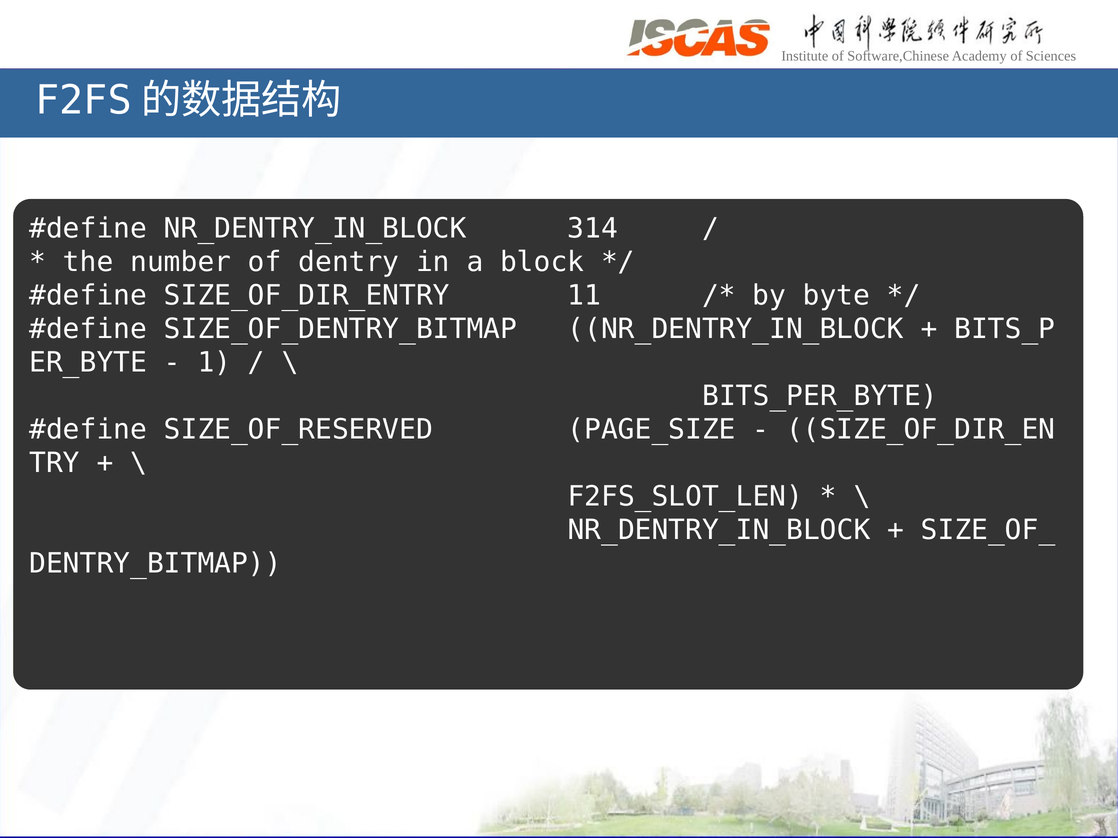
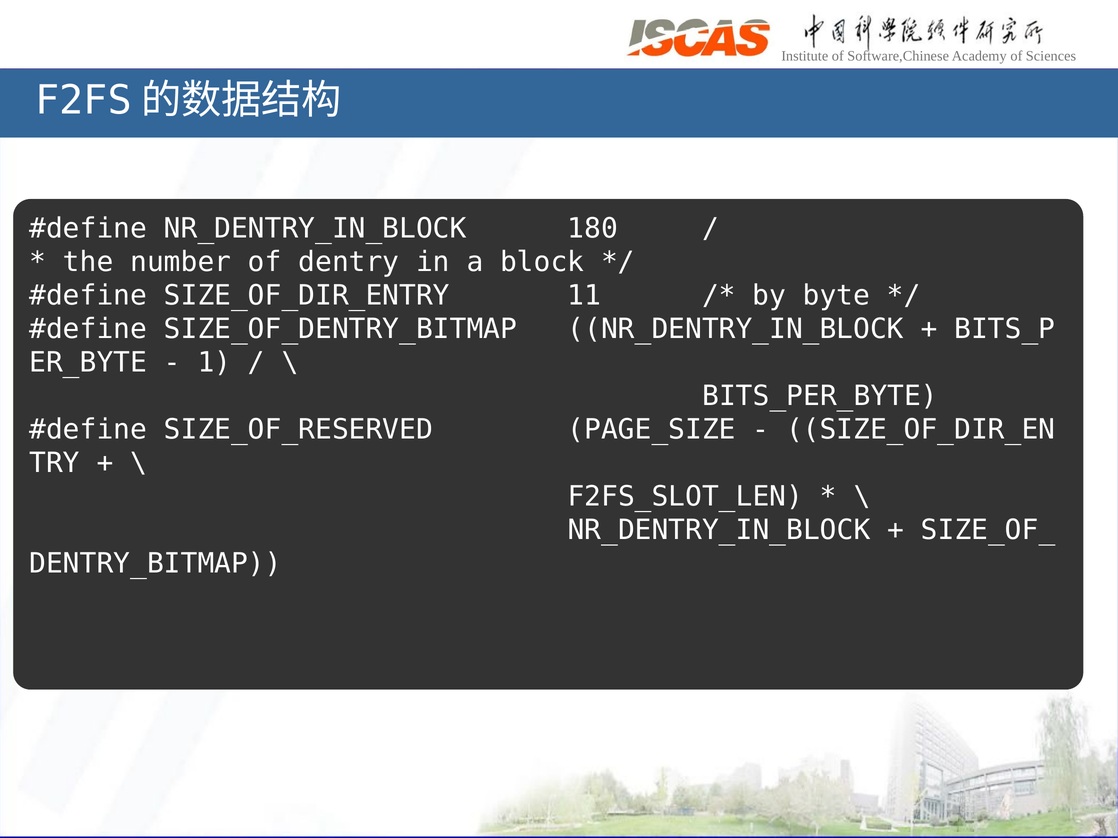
314: 314 -> 180 (593, 228)
